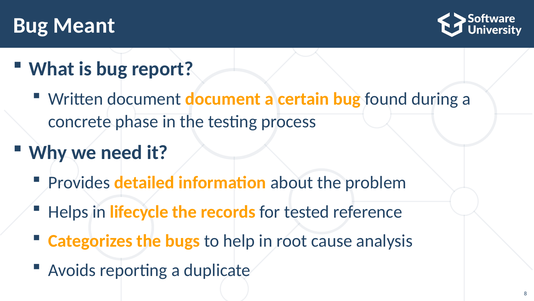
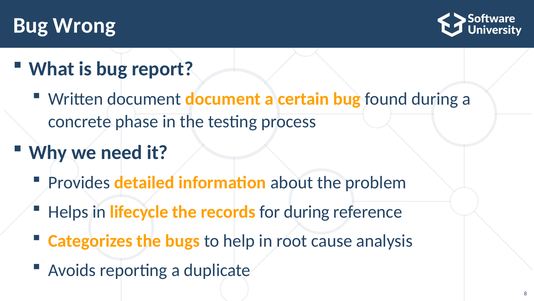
Meant: Meant -> Wrong (84, 25)
for tested: tested -> during (307, 211)
